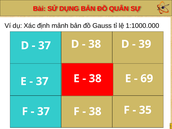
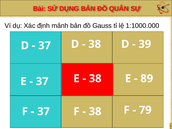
69: 69 -> 89 (147, 79)
35: 35 -> 79 (145, 110)
